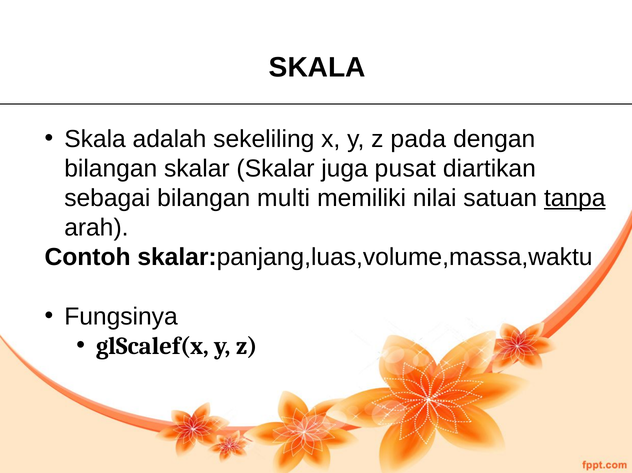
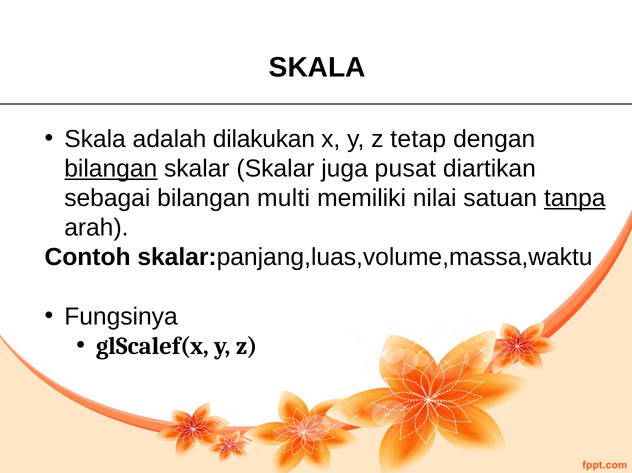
sekeliling: sekeliling -> dilakukan (264, 139)
pada: pada -> tetap (418, 139)
bilangan underline: none -> present (111, 169)
